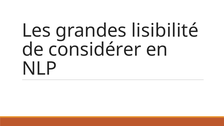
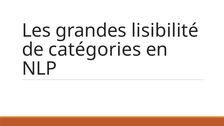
considérer: considérer -> catégories (95, 50)
